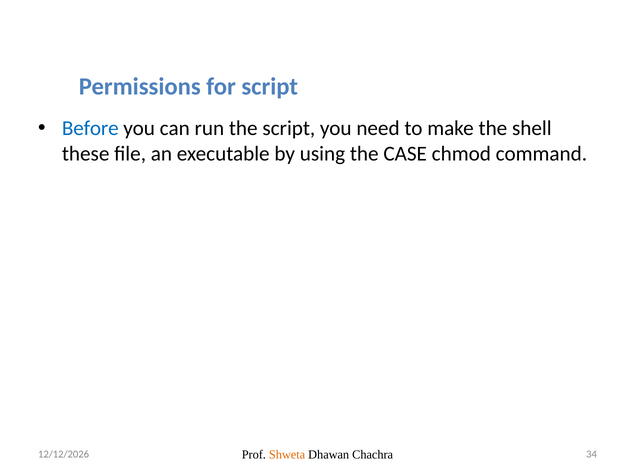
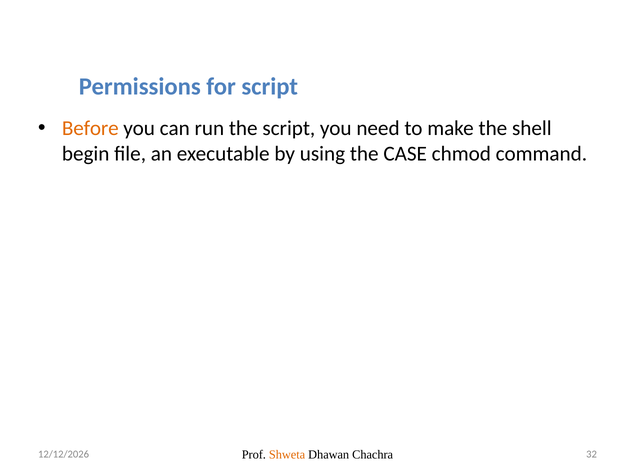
Before colour: blue -> orange (90, 128)
these: these -> begin (86, 154)
34: 34 -> 32 (592, 455)
